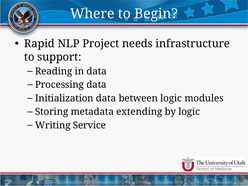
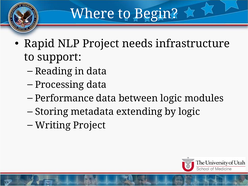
Initialization: Initialization -> Performance (64, 98)
Writing Service: Service -> Project (89, 125)
